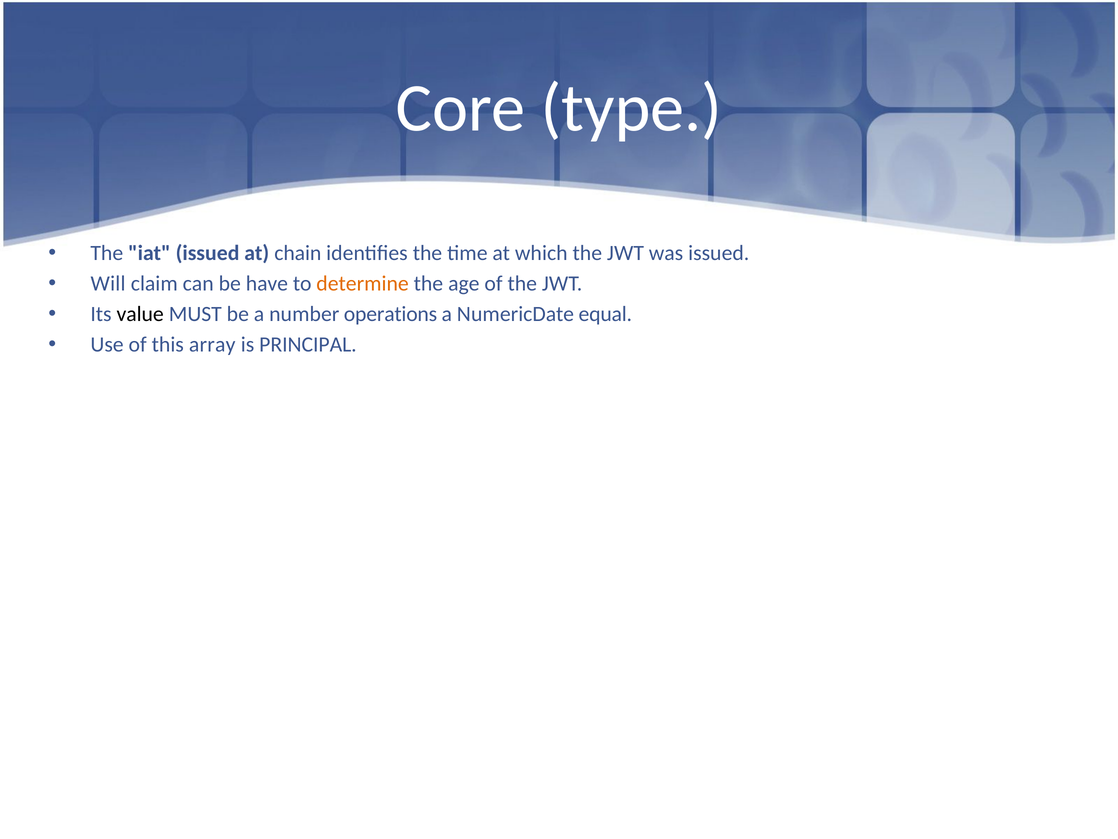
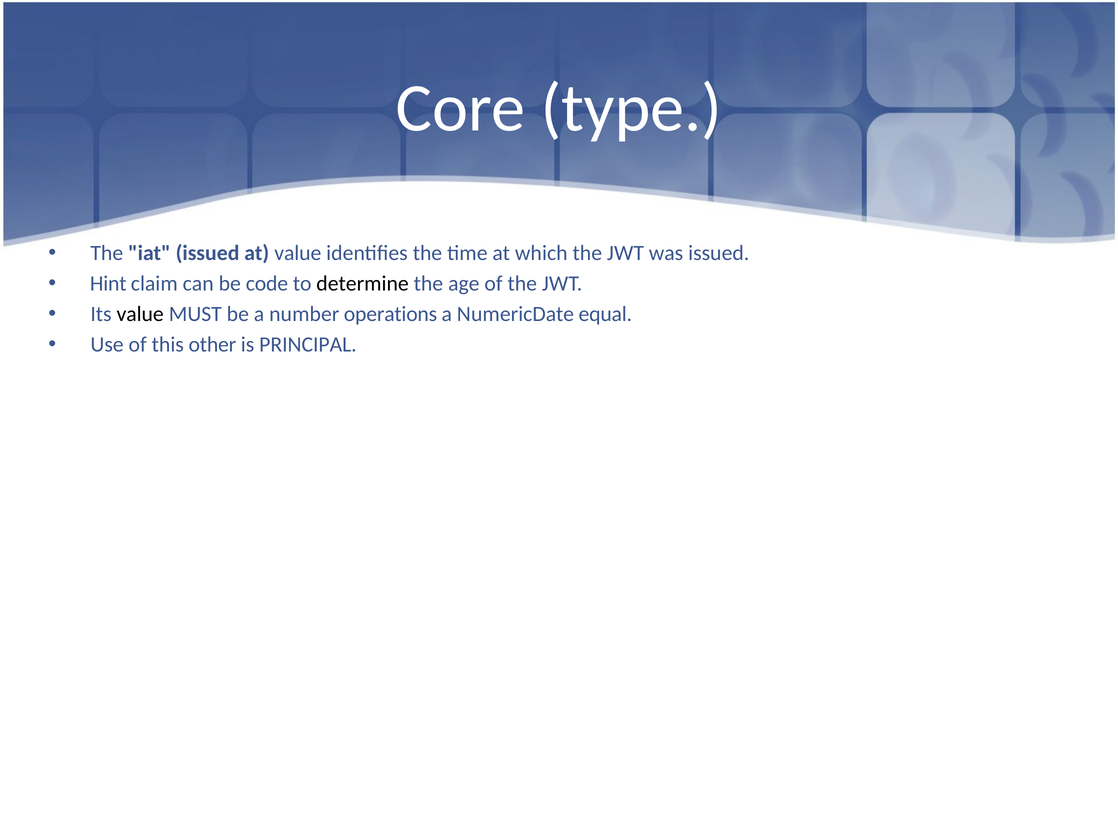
at chain: chain -> value (298, 253)
Will: Will -> Hint (108, 284)
have: have -> code (267, 284)
determine colour: orange -> black (363, 284)
array: array -> other (212, 344)
